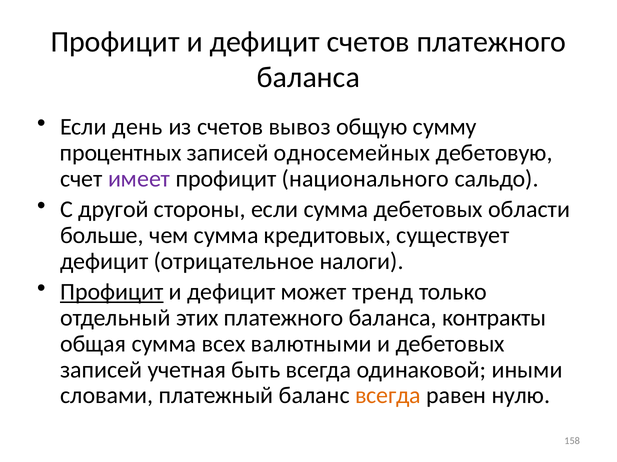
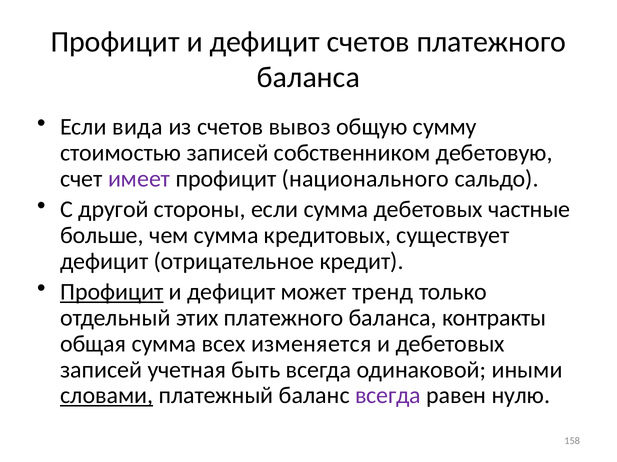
день: день -> вида (137, 127)
процентных: процентных -> стоимостью (121, 153)
односемейных: односемейных -> собственником (352, 153)
области: области -> частные (529, 210)
налоги: налоги -> кредит (362, 262)
валютными: валютными -> изменяется (311, 344)
словами underline: none -> present (107, 396)
всегда colour: orange -> purple (388, 396)
